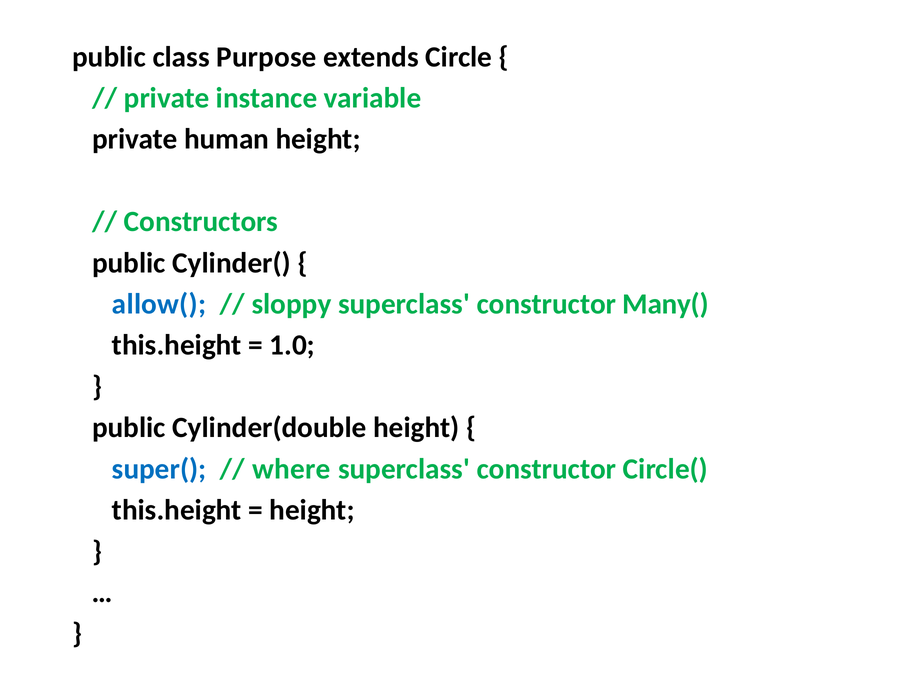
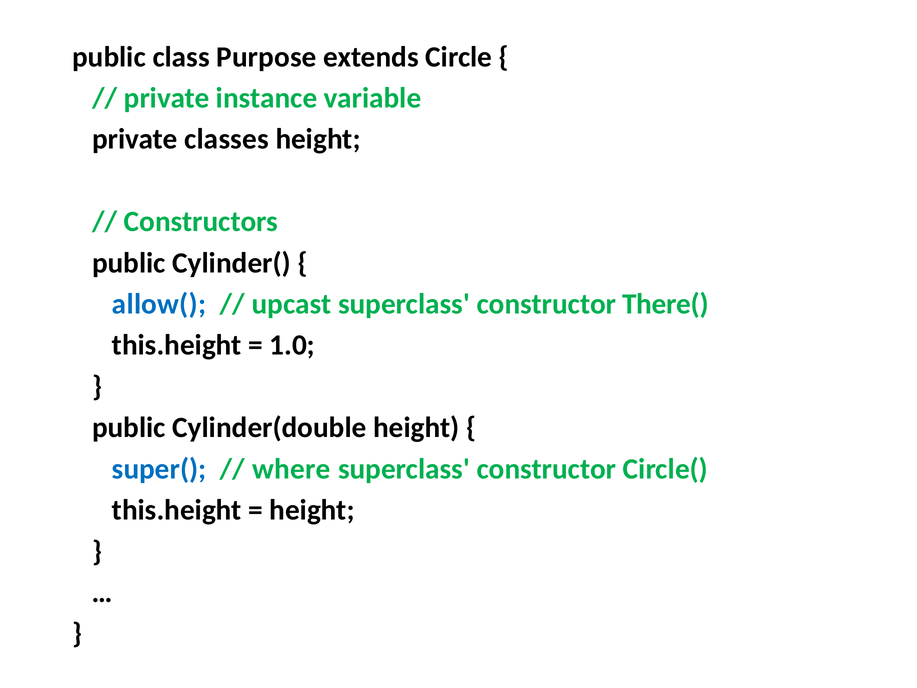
human: human -> classes (226, 139)
sloppy: sloppy -> upcast (292, 304)
Many(: Many( -> There( (666, 304)
